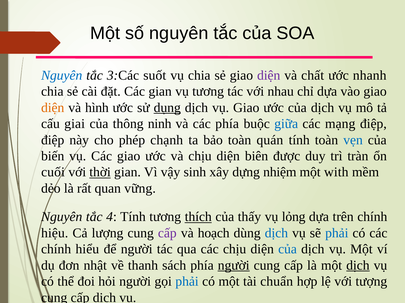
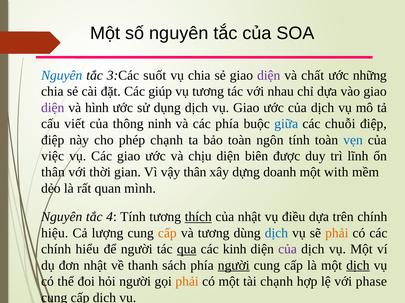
nhanh: nhanh -> những (370, 75)
Các gian: gian -> giúp (160, 92)
diện colour: orange -> purple (53, 108)
dụng underline: present -> none (167, 108)
giai: giai -> viết (75, 124)
mạng: mạng -> chuỗi (340, 124)
quán: quán -> ngôn (270, 140)
biến: biến -> việc (53, 156)
tràn: tràn -> lĩnh (358, 156)
cuối: cuối -> thân (53, 173)
thời underline: present -> none (100, 173)
vậy sinh: sinh -> thân (195, 173)
nhiệm: nhiệm -> doanh (280, 173)
vững: vững -> mình (140, 189)
của thấy: thấy -> nhật (249, 217)
lỏng: lỏng -> điều (294, 217)
cấp colour: purple -> orange (167, 234)
và hoạch: hoạch -> tương (214, 234)
phải colour: blue -> orange (337, 234)
qua underline: none -> present (187, 250)
các chịu: chịu -> kinh (235, 250)
của colour: blue -> purple (288, 250)
phải colour: blue -> orange (187, 282)
tài chuẩn: chuẩn -> chạnh (277, 282)
tượng: tượng -> phase (371, 282)
